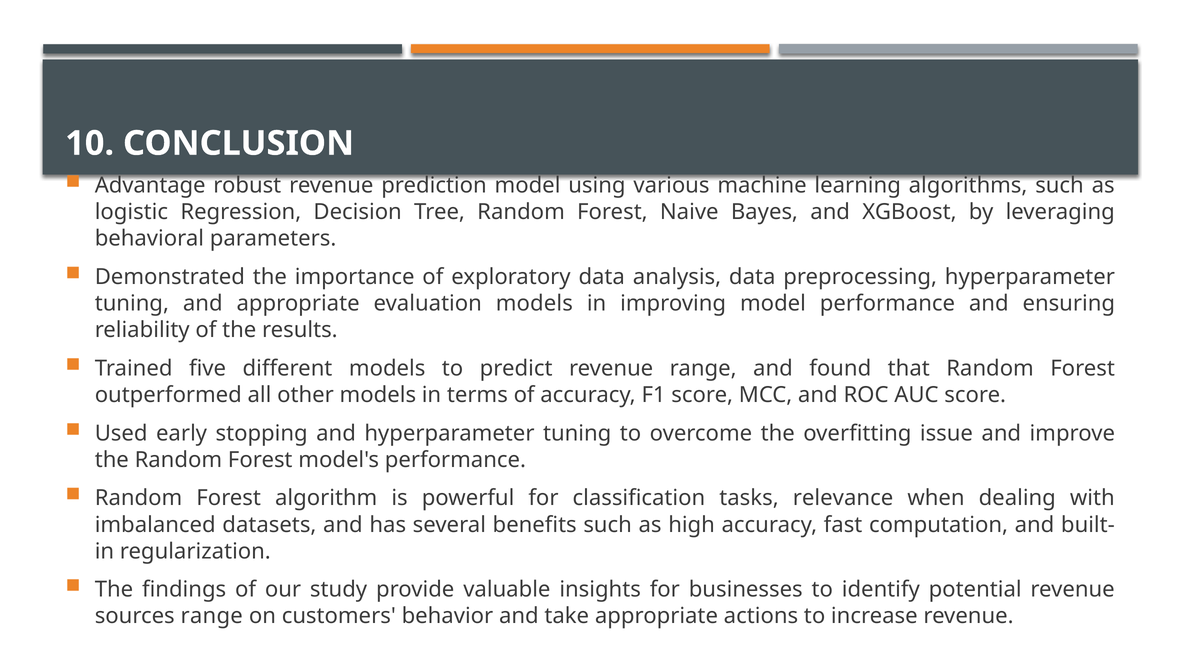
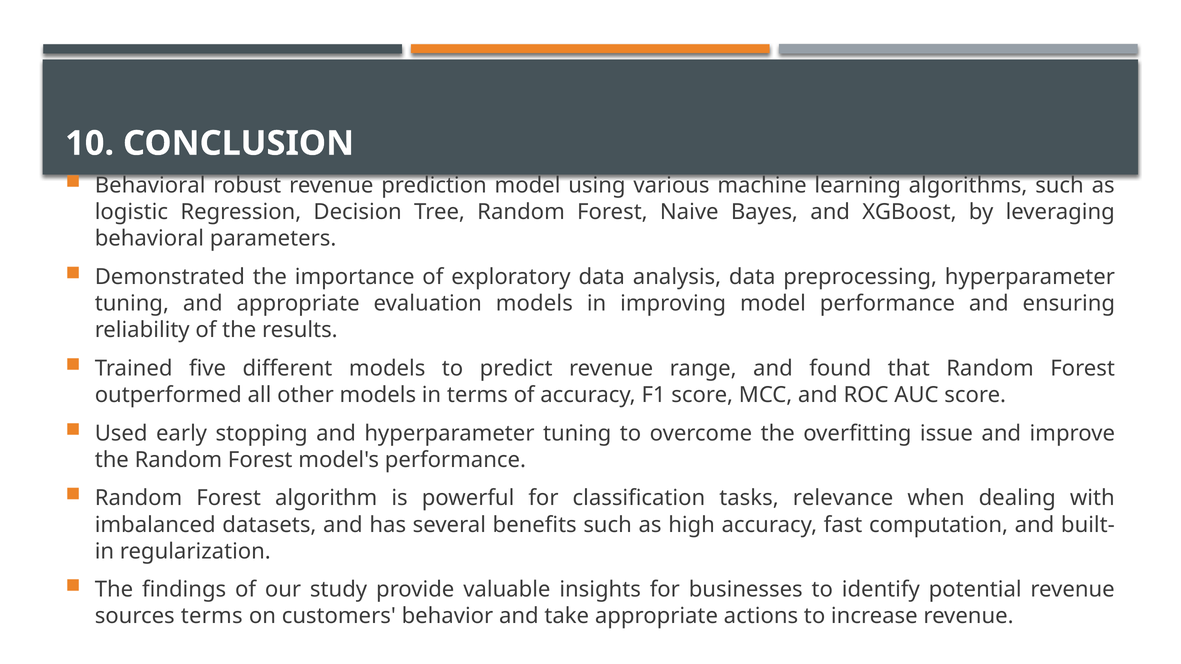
Advantage: Advantage -> Behavioral (150, 185)
sources range: range -> terms (212, 616)
